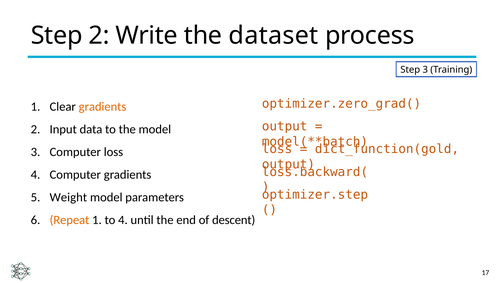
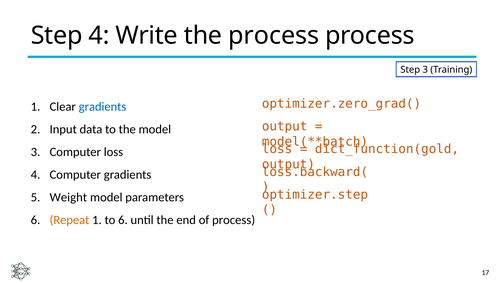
Step 2: 2 -> 4 (99, 35)
the dataset: dataset -> process (274, 35)
gradients colour: orange -> blue (103, 107)
to 4: 4 -> 6 (123, 220)
of descent: descent -> process (234, 220)
